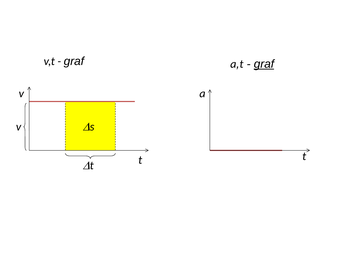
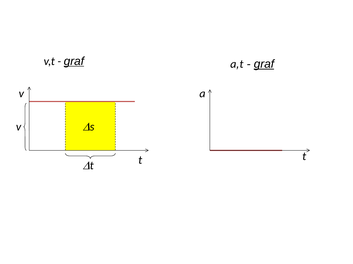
graf underline: none -> present (74, 61)
